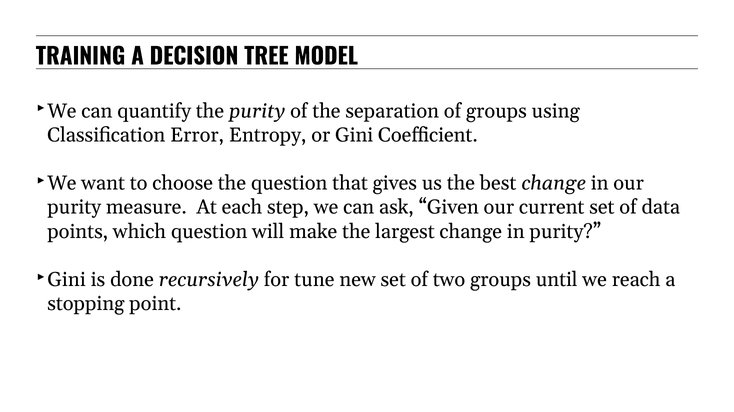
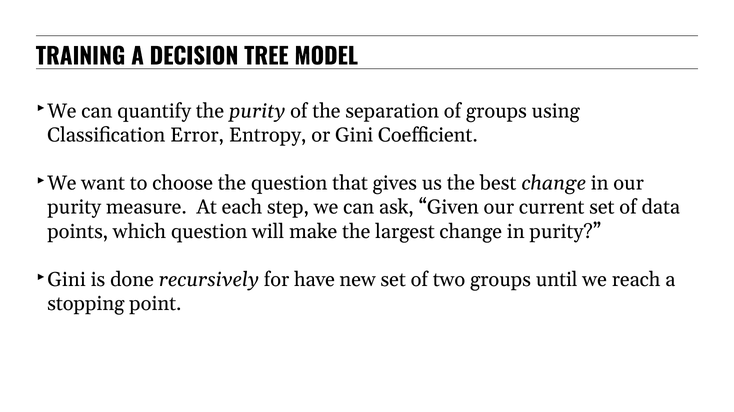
tune: tune -> have (315, 280)
